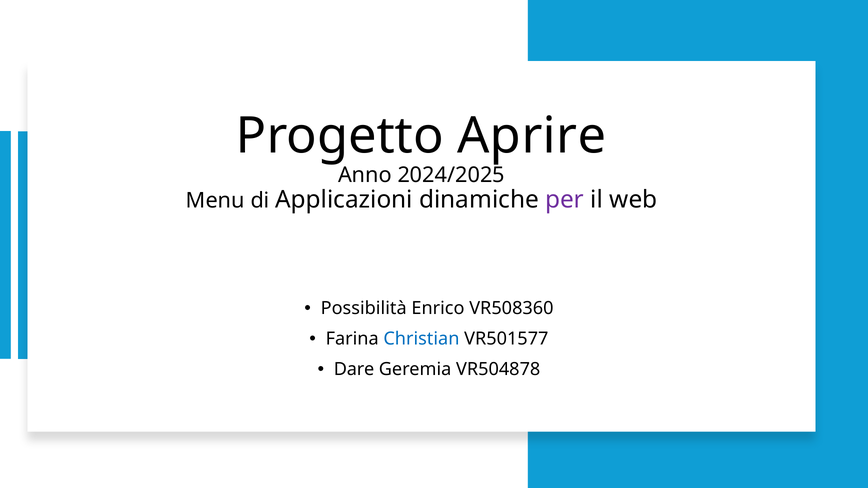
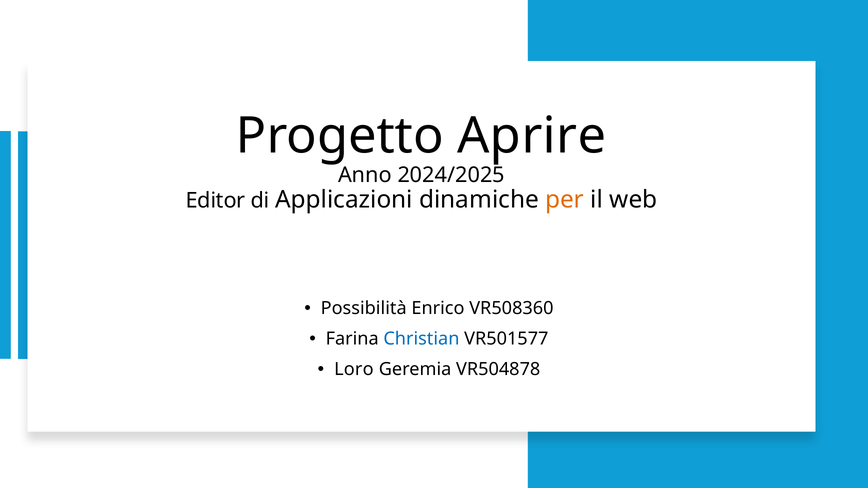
Menu: Menu -> Editor (215, 201)
per colour: purple -> orange (565, 200)
Dare: Dare -> Loro (354, 370)
